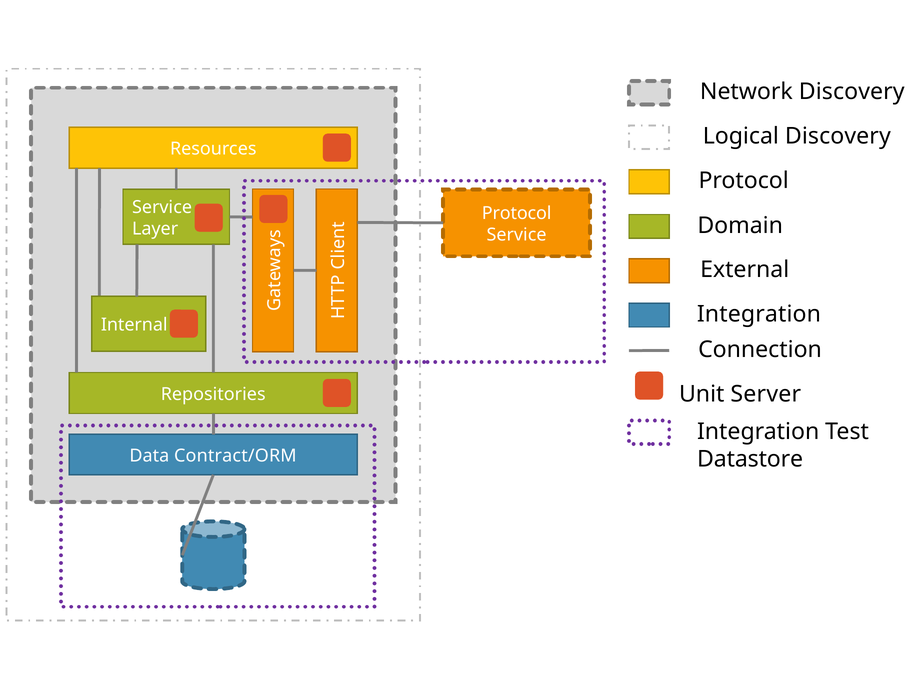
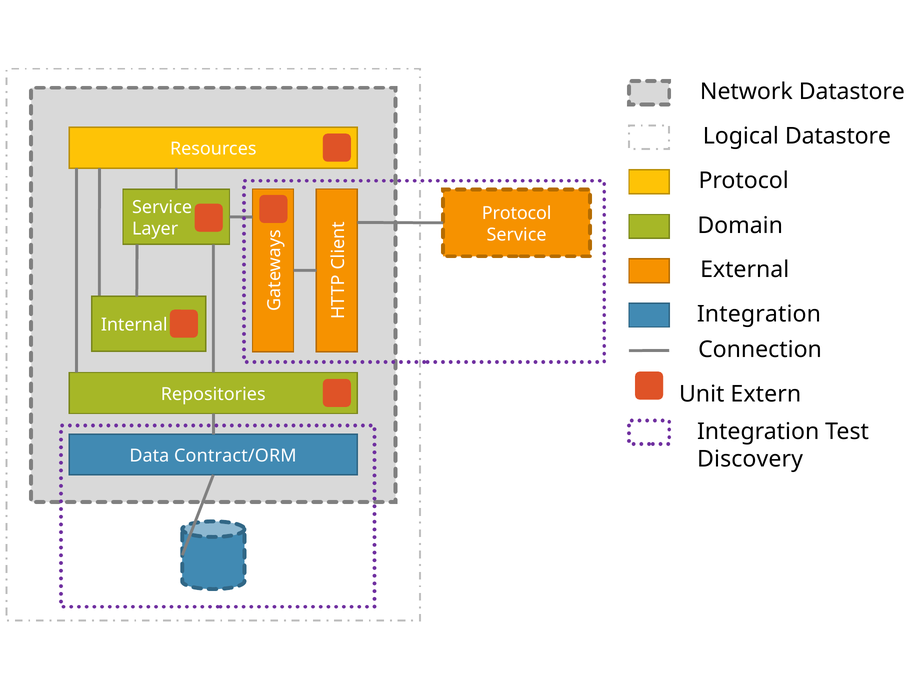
Network Discovery: Discovery -> Datastore (852, 92)
Logical Discovery: Discovery -> Datastore (838, 136)
Server: Server -> Extern (766, 394)
Datastore: Datastore -> Discovery (750, 459)
